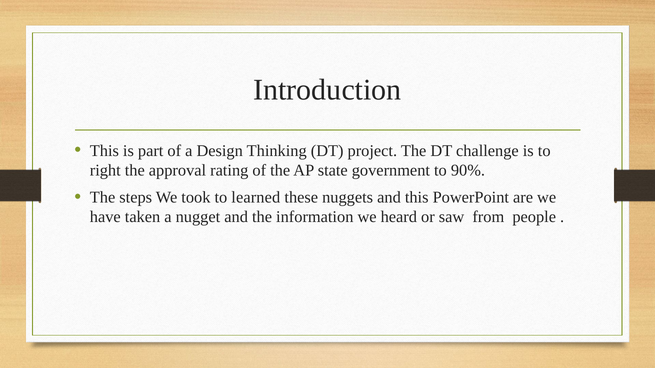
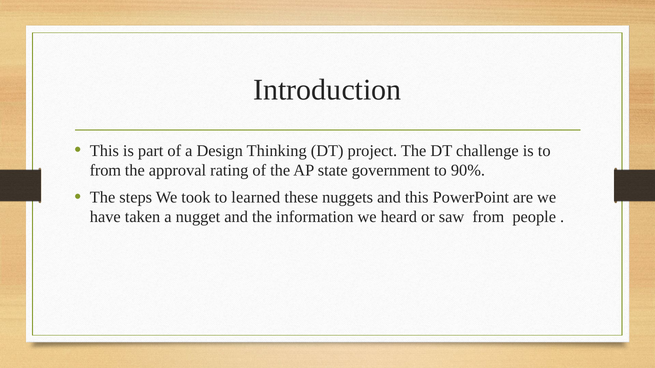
right: right -> from (105, 170)
